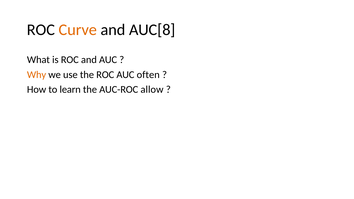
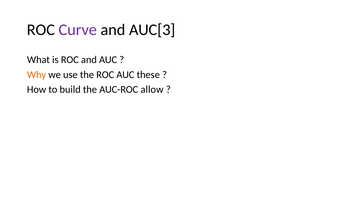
Curve colour: orange -> purple (78, 30)
AUC[8: AUC[8 -> AUC[3 (152, 30)
often: often -> these (148, 75)
learn: learn -> build (70, 89)
